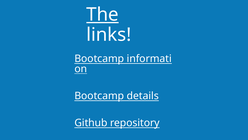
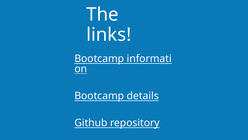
The underline: present -> none (102, 14)
